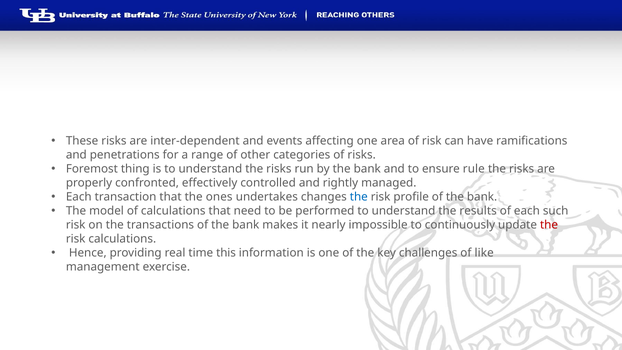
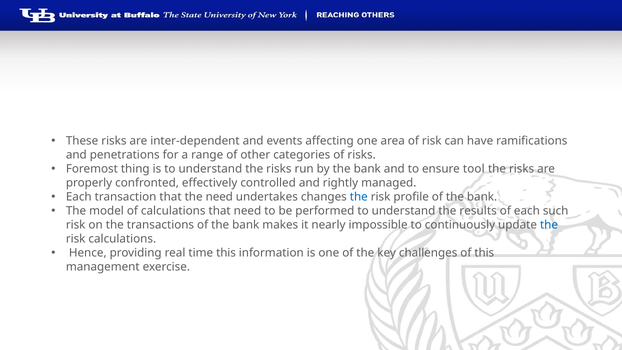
rule: rule -> tool (474, 169)
the ones: ones -> need (219, 197)
the colour: red -> blue (549, 225)
of like: like -> this (484, 253)
